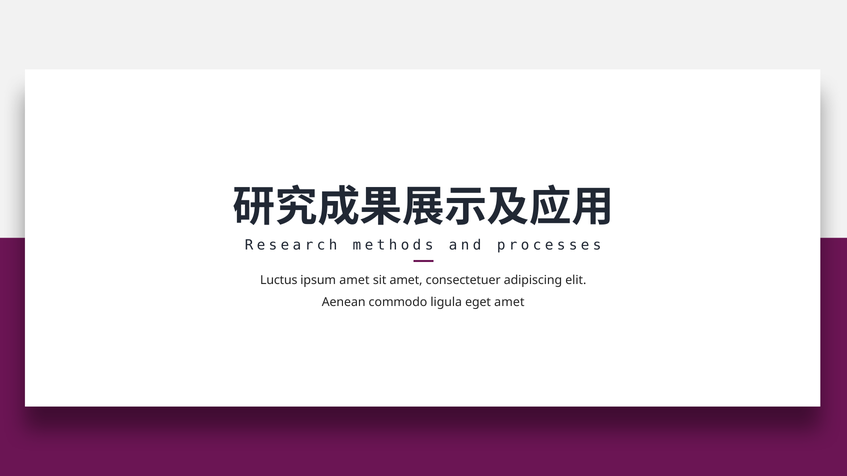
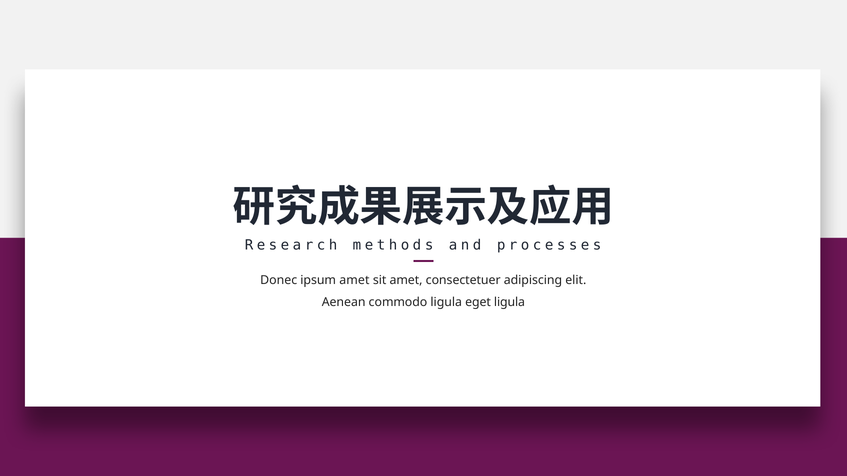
Luctus: Luctus -> Donec (279, 280)
eget amet: amet -> ligula (509, 302)
